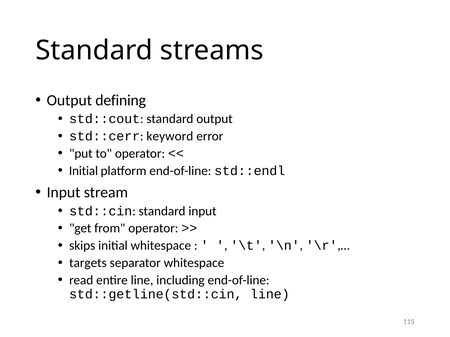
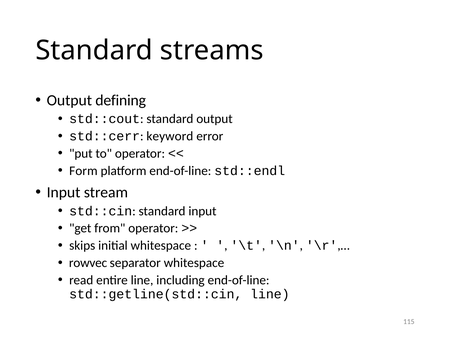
Initial: Initial -> Form (83, 171)
targets: targets -> rowvec (88, 263)
